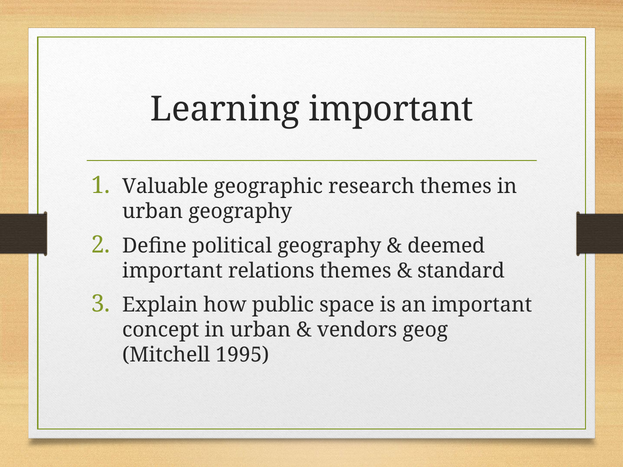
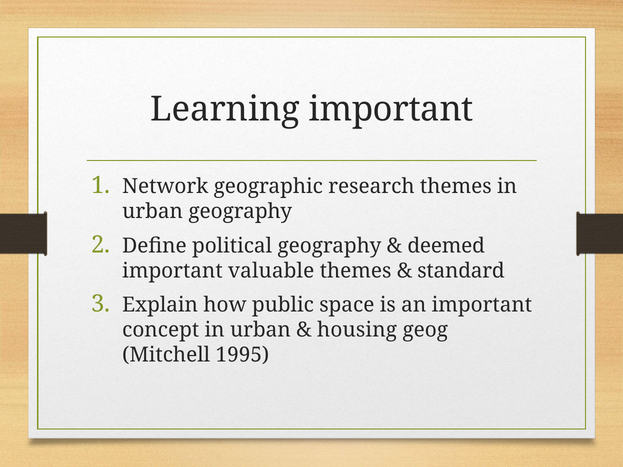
Valuable: Valuable -> Network (165, 187)
relations: relations -> valuable (271, 271)
vendors: vendors -> housing (357, 330)
